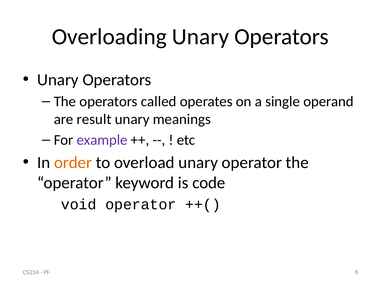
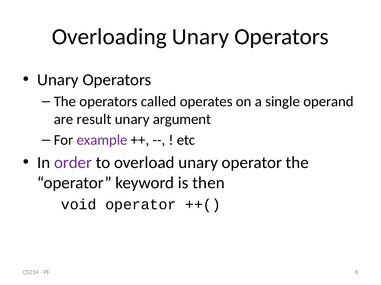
meanings: meanings -> argument (182, 120)
order colour: orange -> purple (73, 163)
code: code -> then (209, 183)
